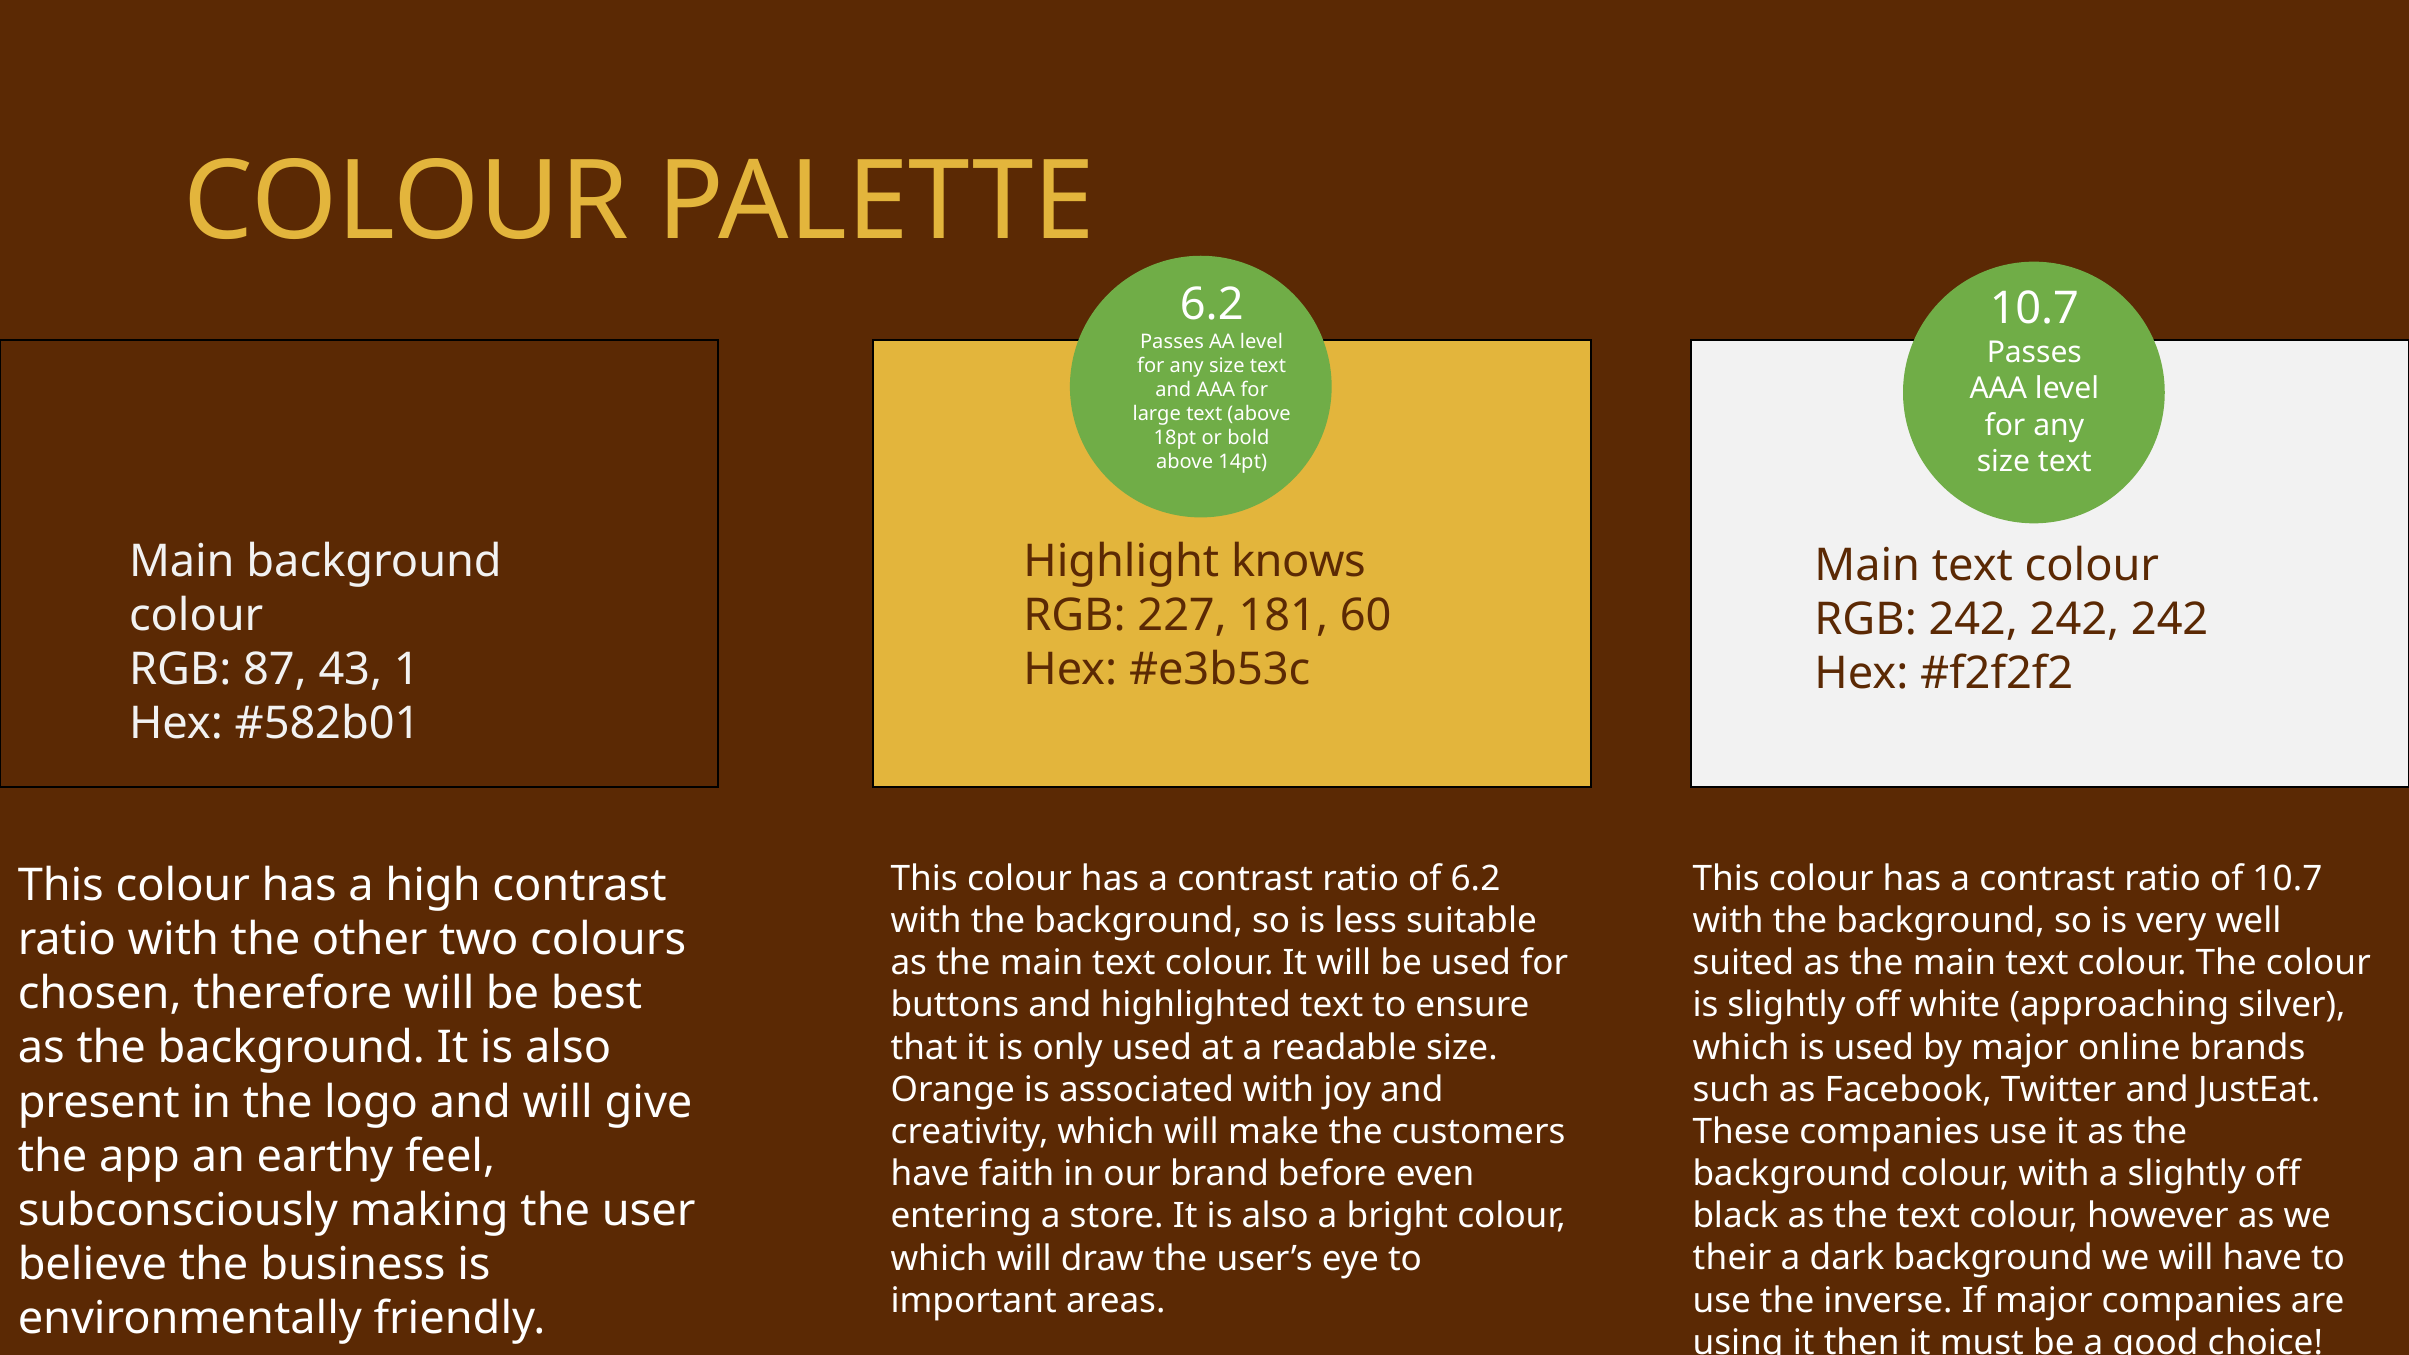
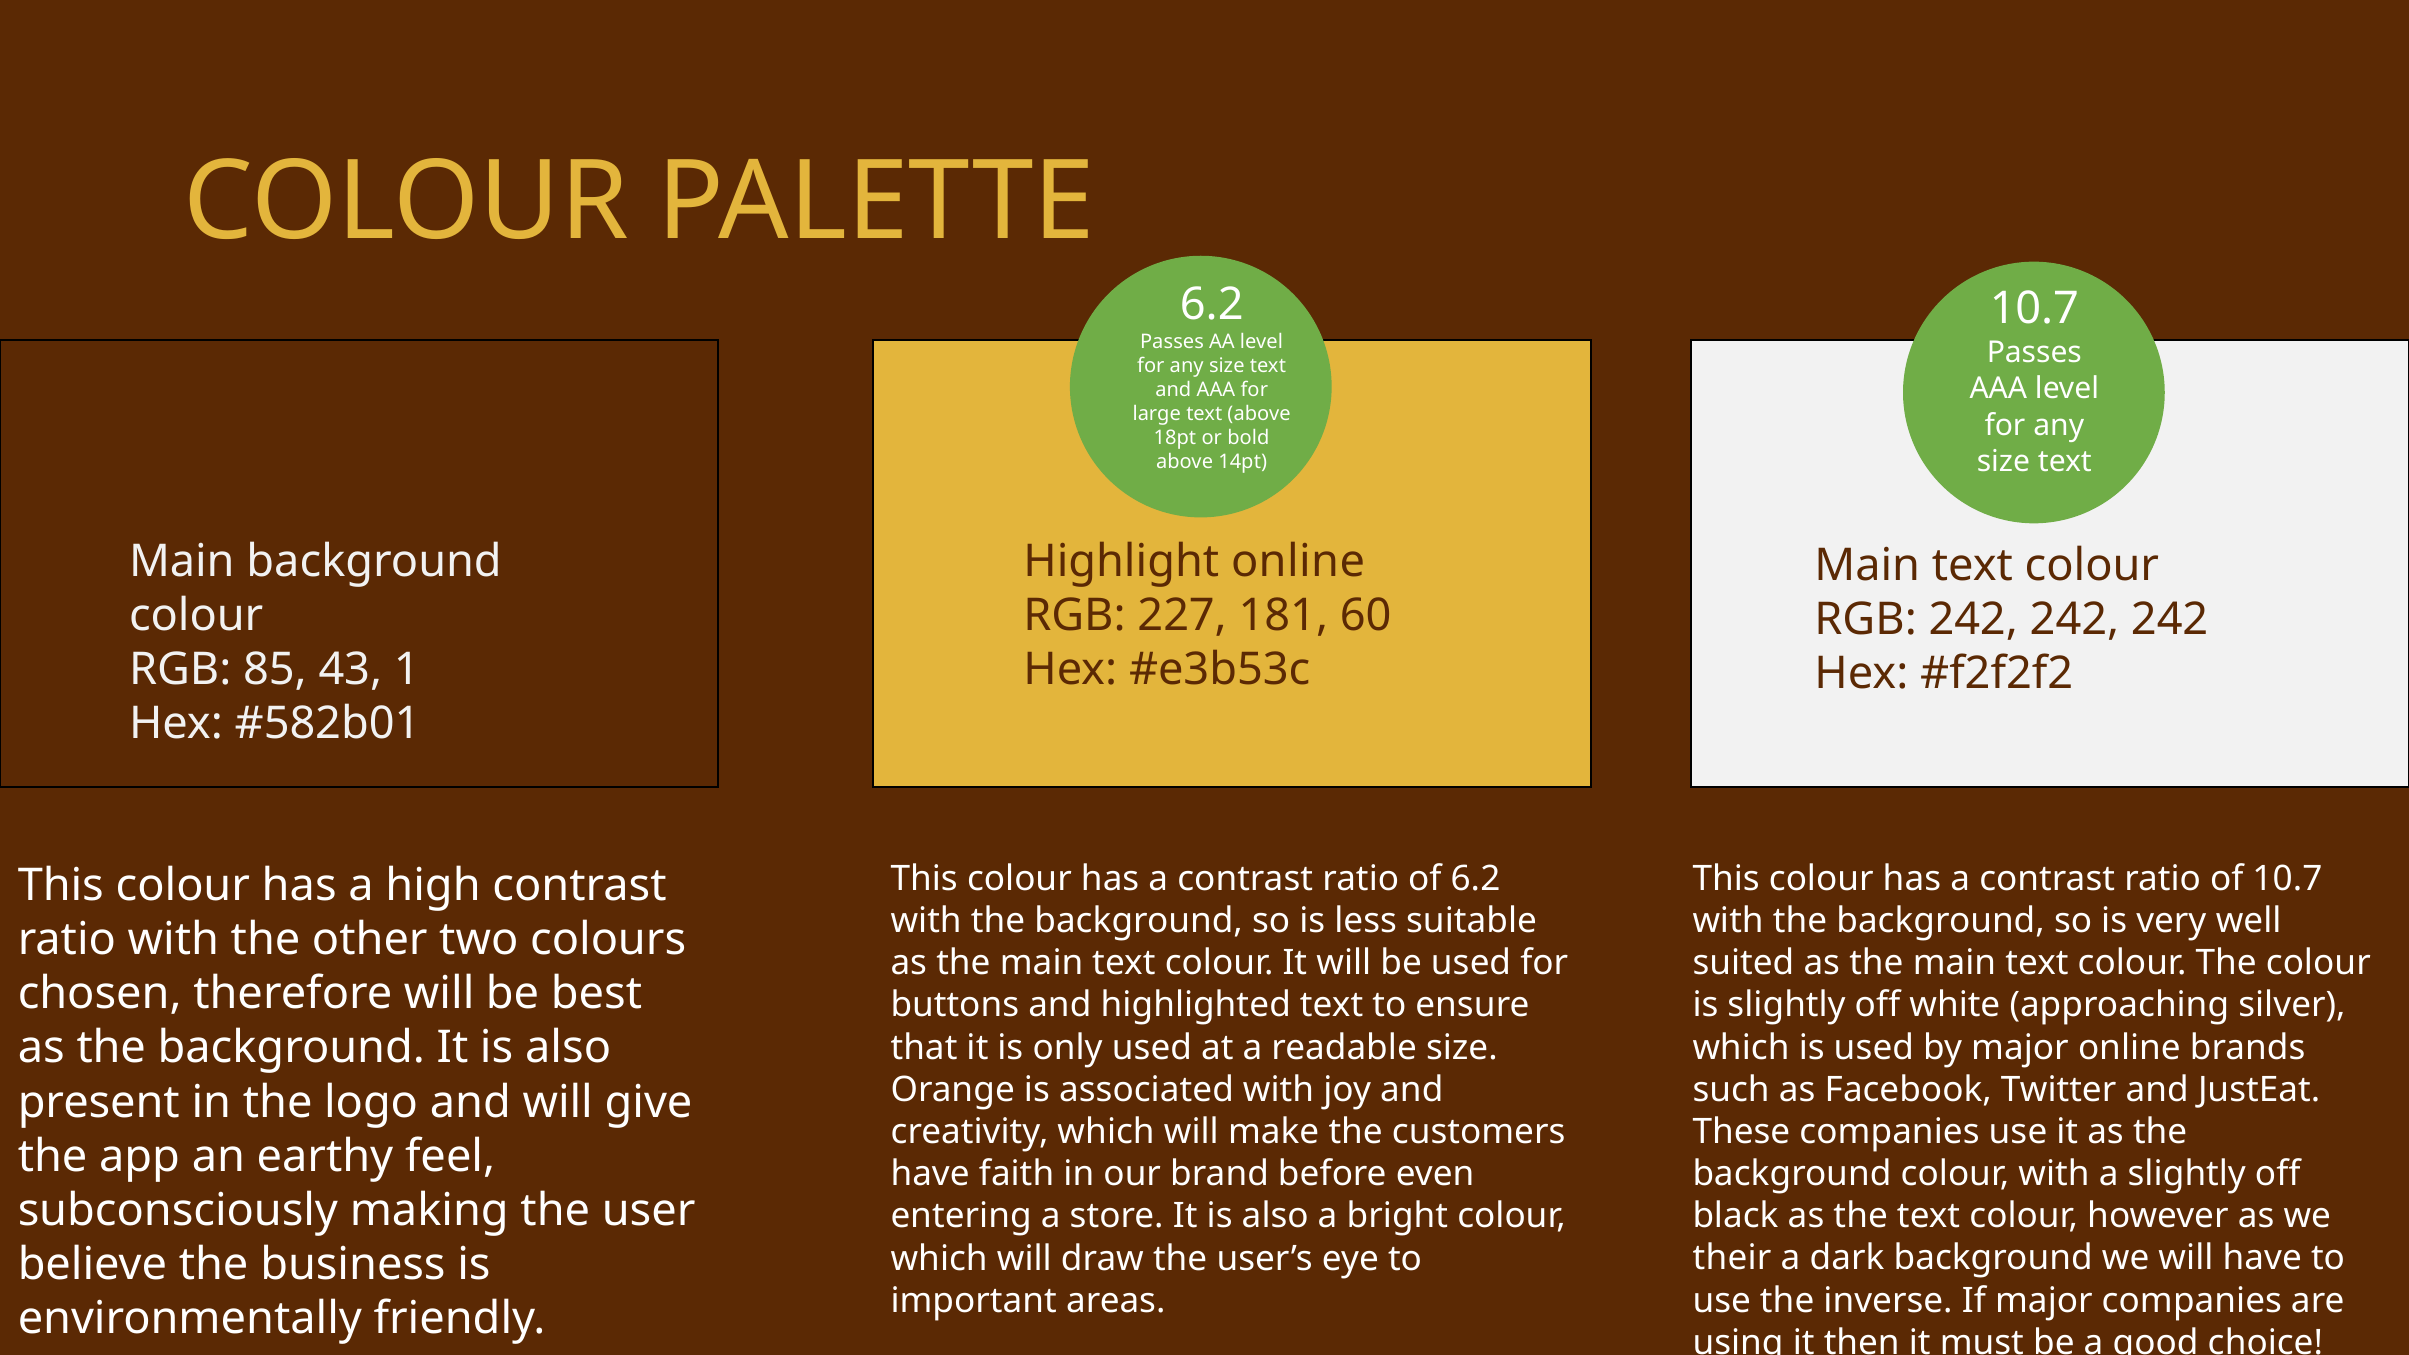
Highlight knows: knows -> online (1298, 561)
87: 87 -> 85 (275, 670)
